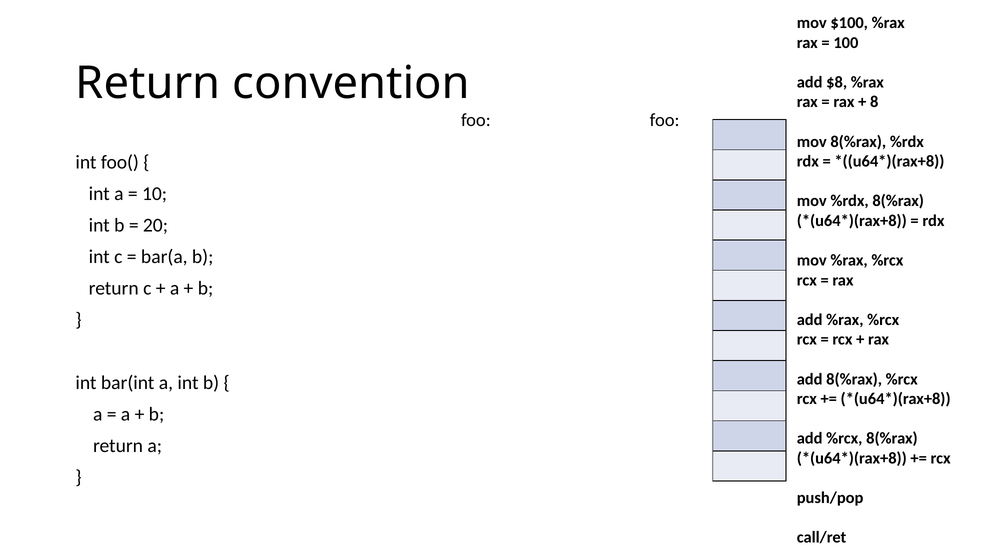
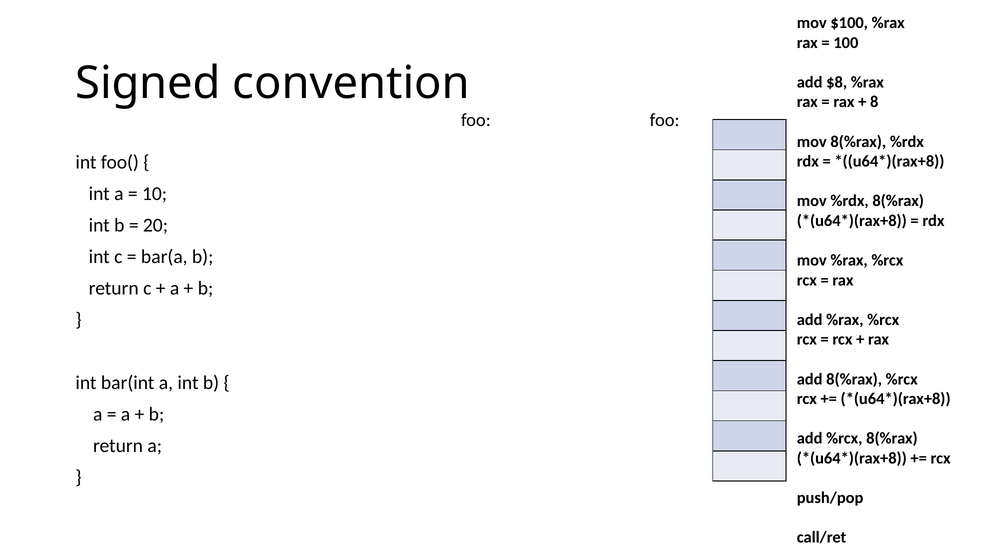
Return: Return -> Signed (148, 83)
